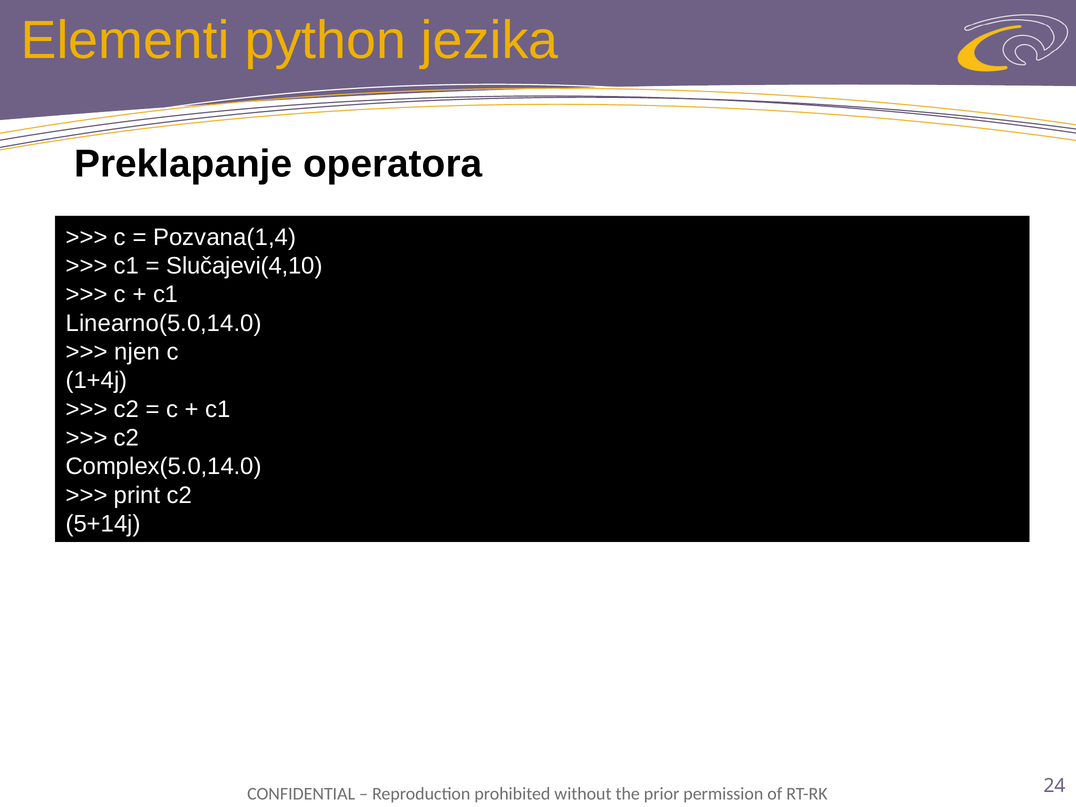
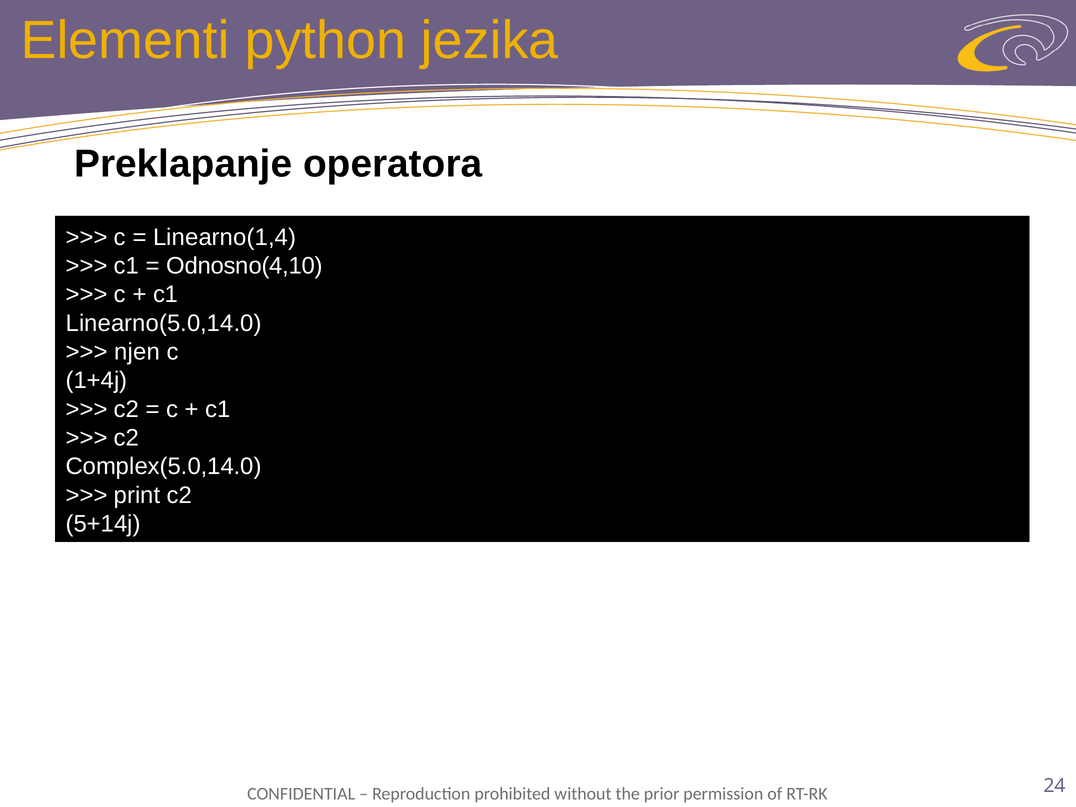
Pozvana(1,4: Pozvana(1,4 -> Linearno(1,4 (225, 237)
Slučajevi(4,10: Slučajevi(4,10 -> Odnosno(4,10 (245, 266)
